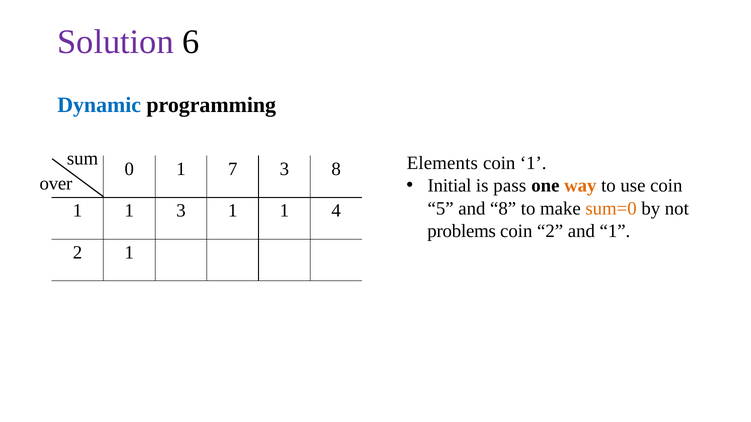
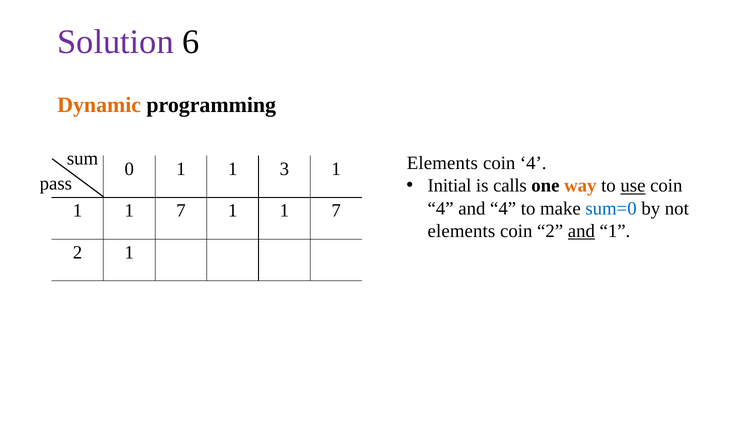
Dynamic colour: blue -> orange (99, 105)
1: 1 -> 4 (533, 163)
0 1 7: 7 -> 1 (233, 169)
3 8: 8 -> 1 (336, 169)
over: over -> pass (56, 184)
pass: pass -> calls (510, 186)
use underline: none -> present (633, 186)
5: 5 -> 4 (441, 209)
and 8: 8 -> 4 (503, 209)
sum=0 colour: orange -> blue (611, 209)
3: 3 -> 7 (181, 211)
4: 4 -> 7 (336, 211)
problems: problems -> elements (461, 231)
and underline: none -> present (581, 231)
